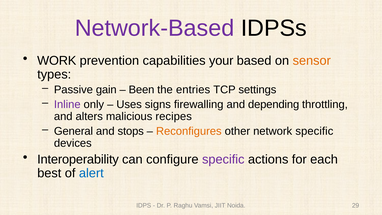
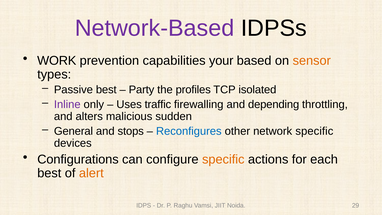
Passive gain: gain -> best (106, 90)
Been: Been -> Party (142, 90)
entries: entries -> profiles (193, 90)
settings: settings -> isolated (257, 90)
signs: signs -> traffic (158, 104)
recipes: recipes -> sudden (174, 116)
Reconfigures colour: orange -> blue (189, 131)
Interoperability: Interoperability -> Configurations (78, 159)
specific colour: purple -> orange (223, 159)
alert colour: blue -> orange (91, 173)
